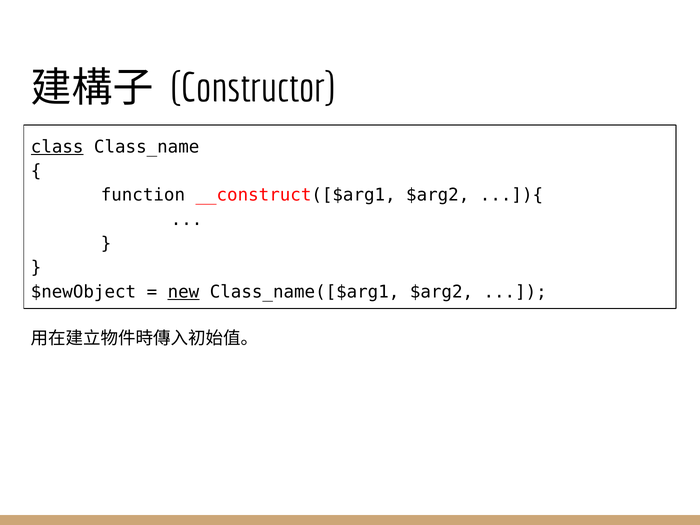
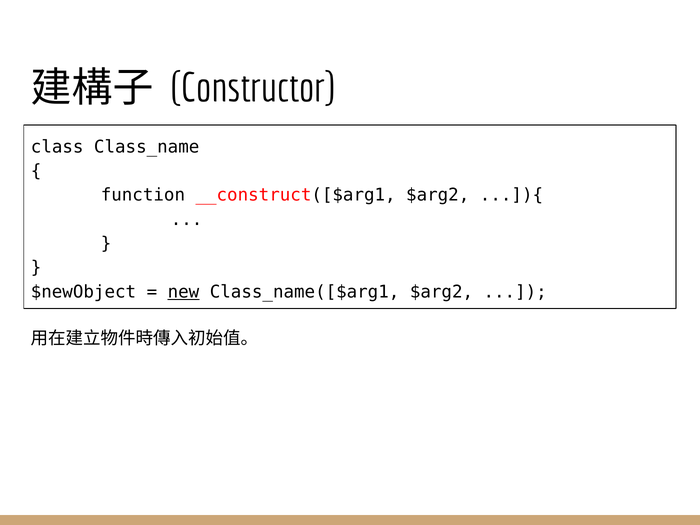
class underline: present -> none (57, 147)
